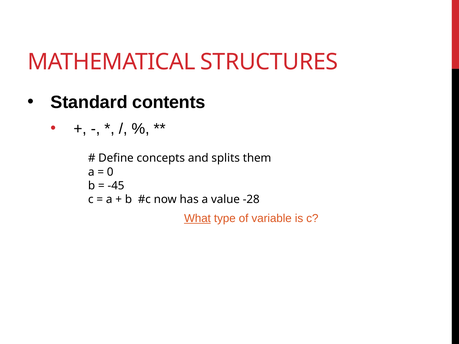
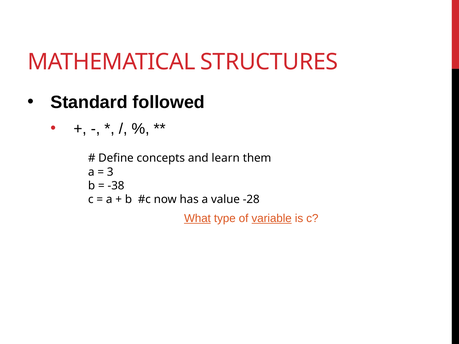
contents: contents -> followed (169, 102)
splits: splits -> learn (226, 158)
0: 0 -> 3 (110, 172)
-45: -45 -> -38 (116, 186)
variable underline: none -> present (272, 219)
